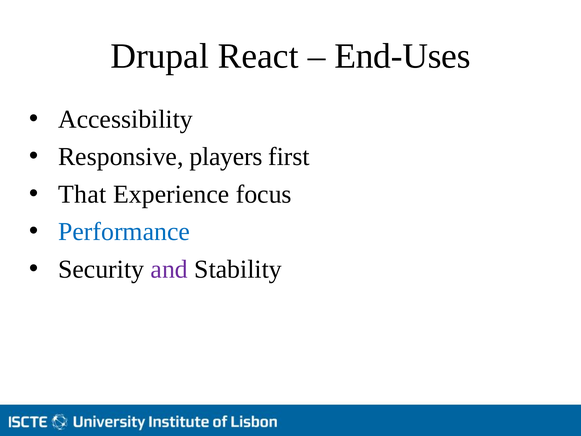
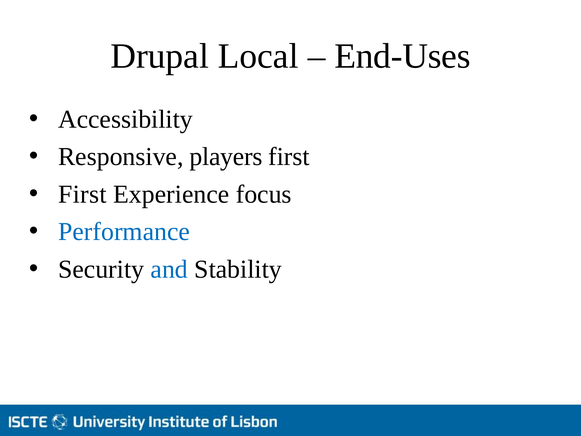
React: React -> Local (258, 56)
That: That -> First (82, 194)
and colour: purple -> blue (169, 269)
